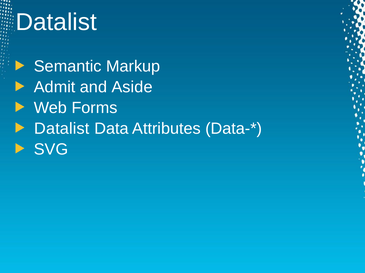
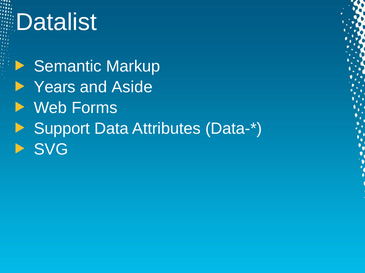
Admit: Admit -> Years (55, 87)
Datalist: Datalist -> Support (62, 129)
